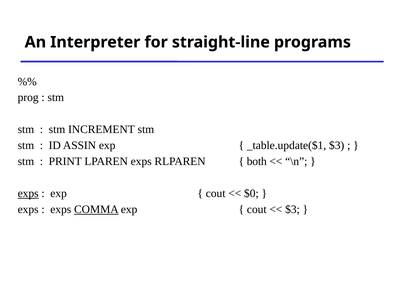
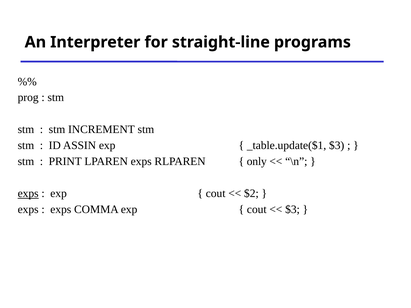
both: both -> only (257, 162)
$0: $0 -> $2 (251, 194)
COMMA underline: present -> none (96, 210)
